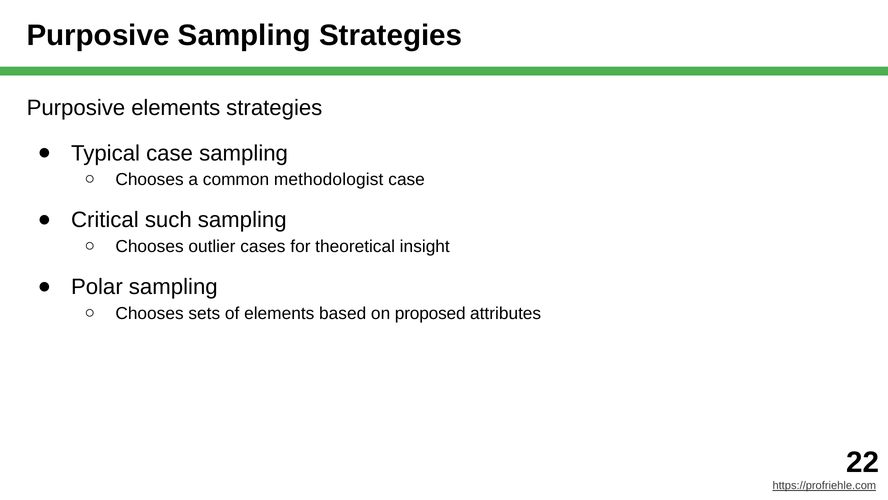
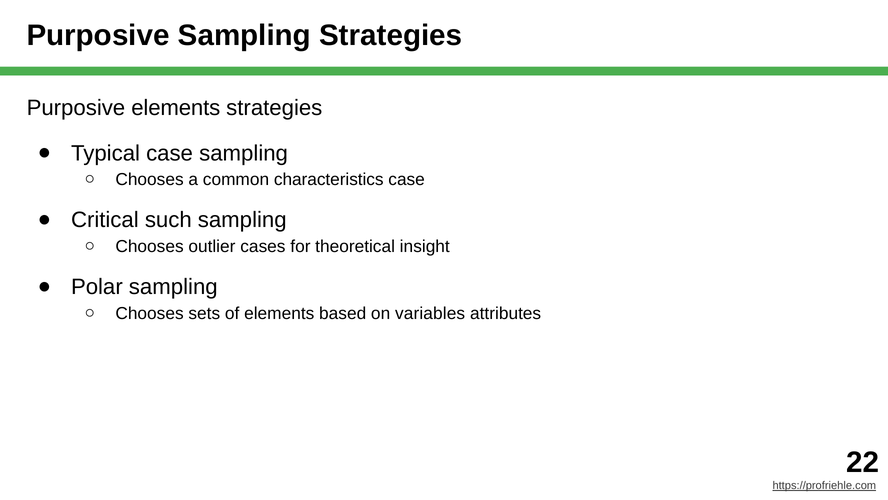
methodologist: methodologist -> characteristics (329, 179)
proposed: proposed -> variables (430, 313)
